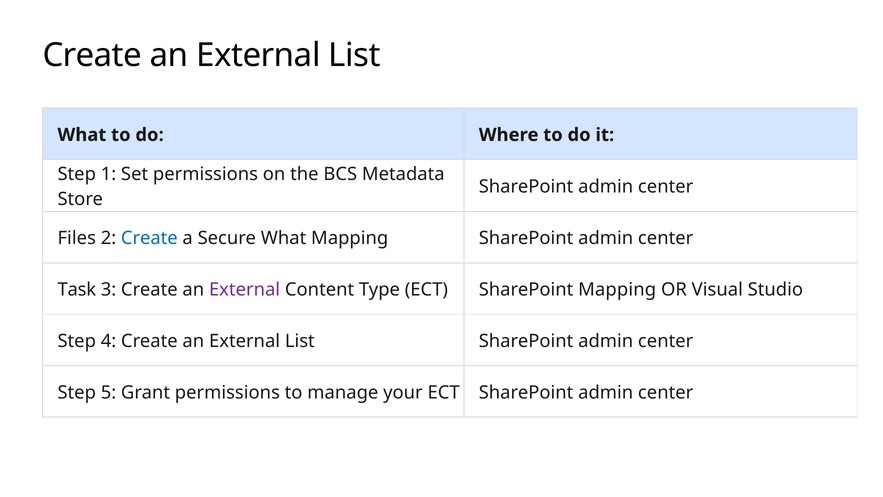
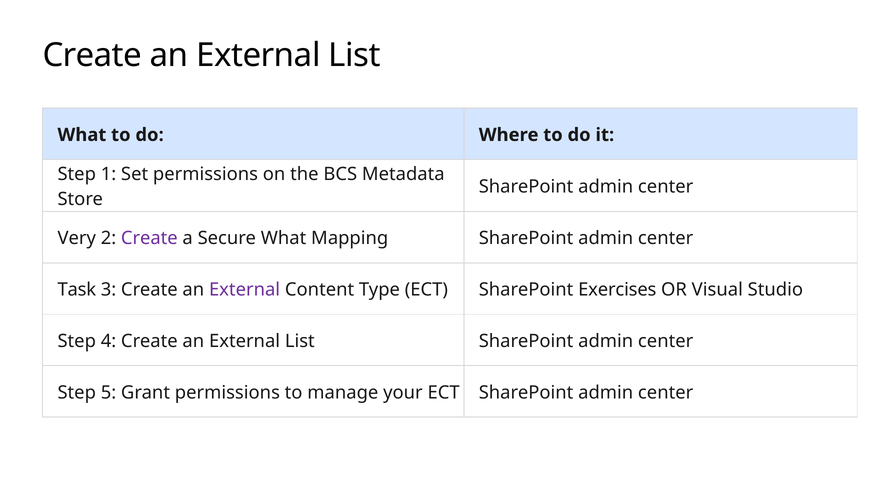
Files: Files -> Very (77, 238)
Create colour: blue -> purple (149, 238)
SharePoint Mapping: Mapping -> Exercises (617, 290)
